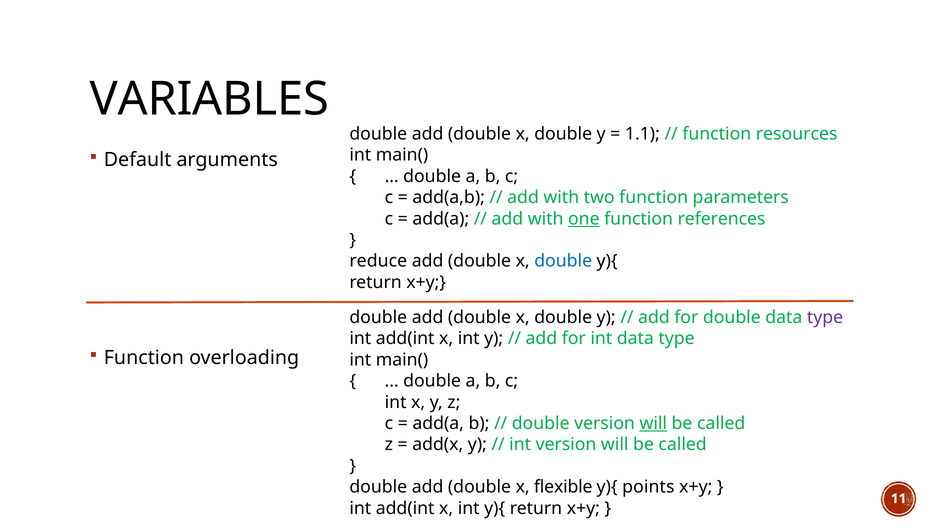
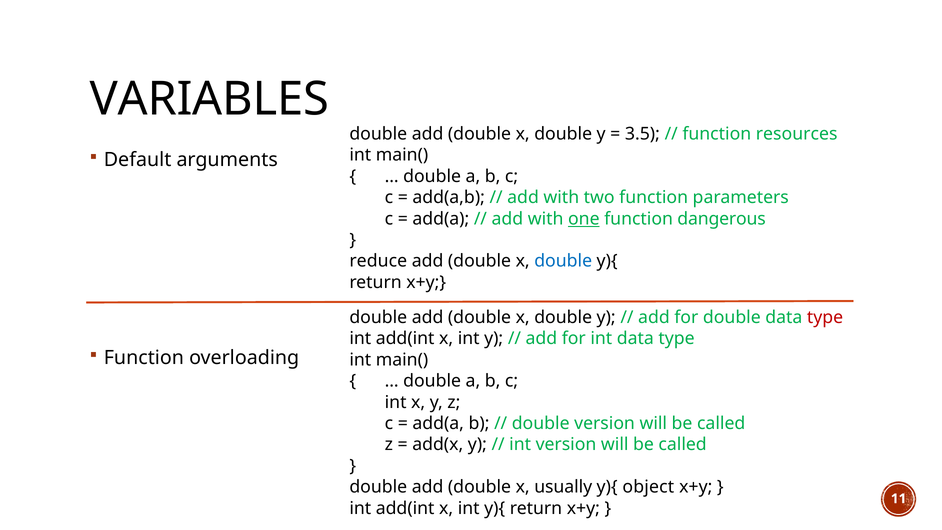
1.1: 1.1 -> 3.5 (642, 134)
references: references -> dangerous (722, 219)
type colour: purple -> red (825, 317)
will underline: present -> none (653, 423)
flexible: flexible -> usually (563, 487)
points: points -> object (648, 487)
